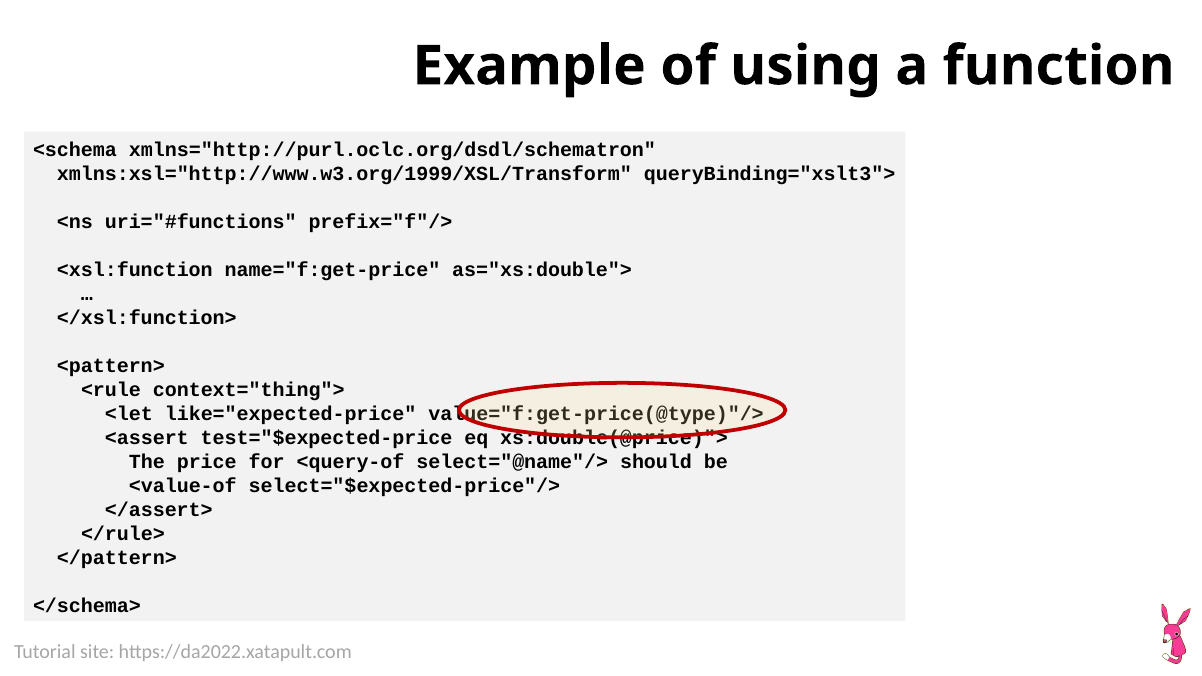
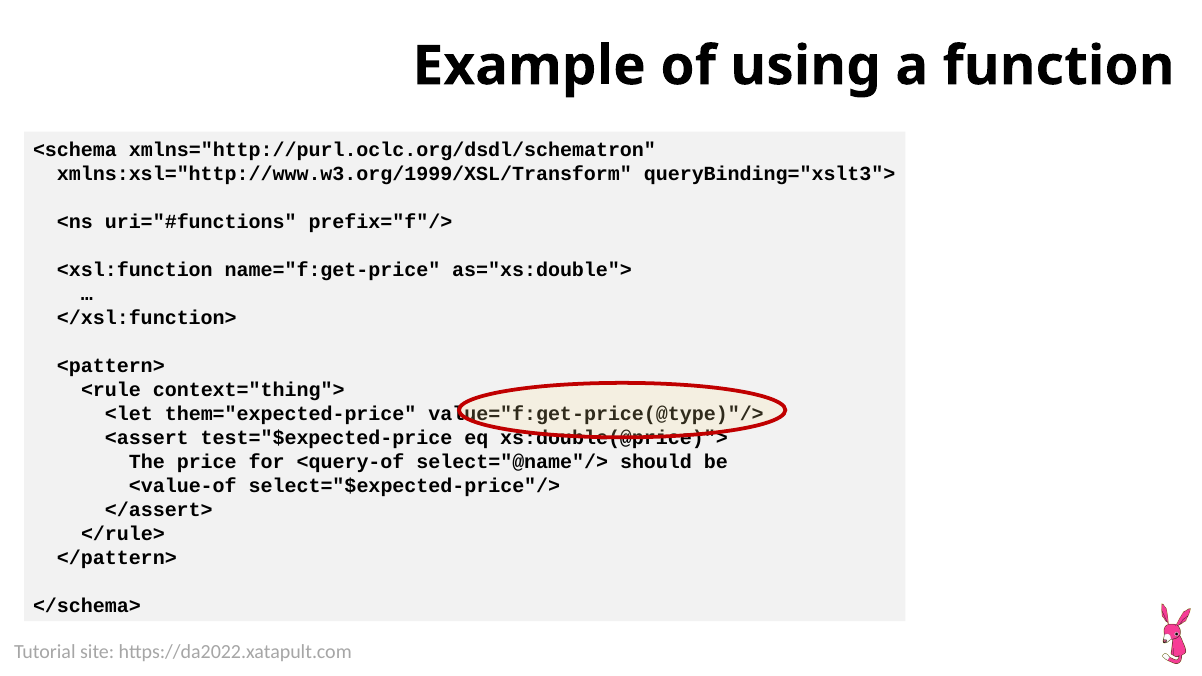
like="expected-price: like="expected-price -> them="expected-price (291, 414)
